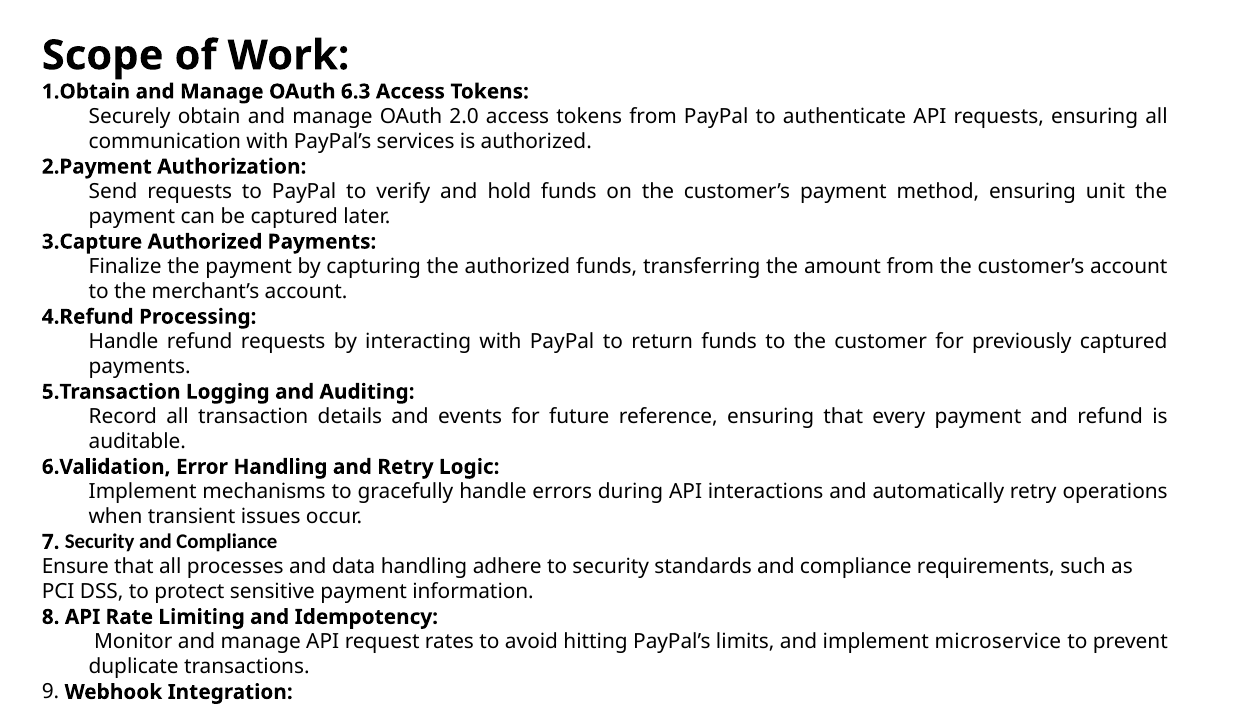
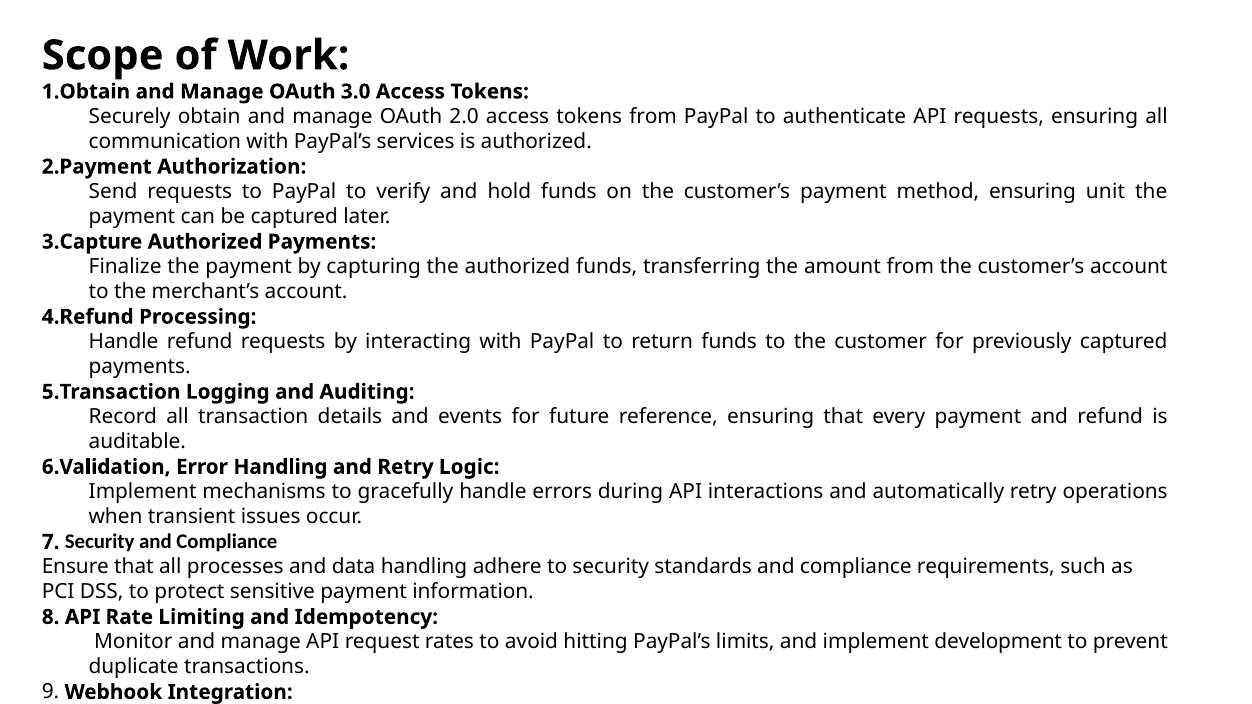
6.3: 6.3 -> 3.0 (356, 92)
microservice: microservice -> development (998, 642)
